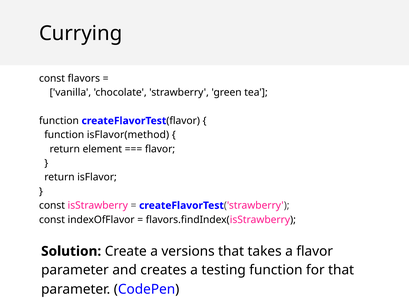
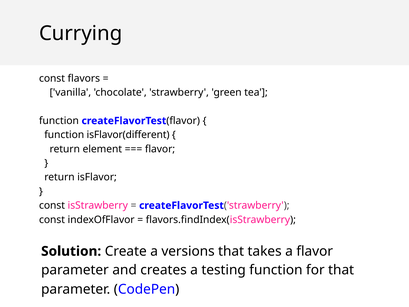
isFlavor(method: isFlavor(method -> isFlavor(different (128, 135)
